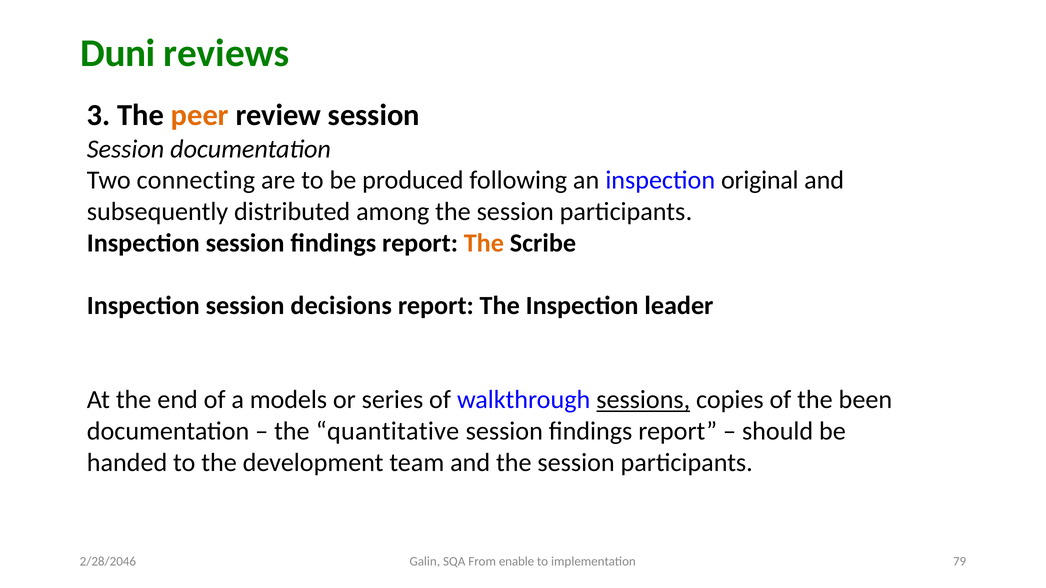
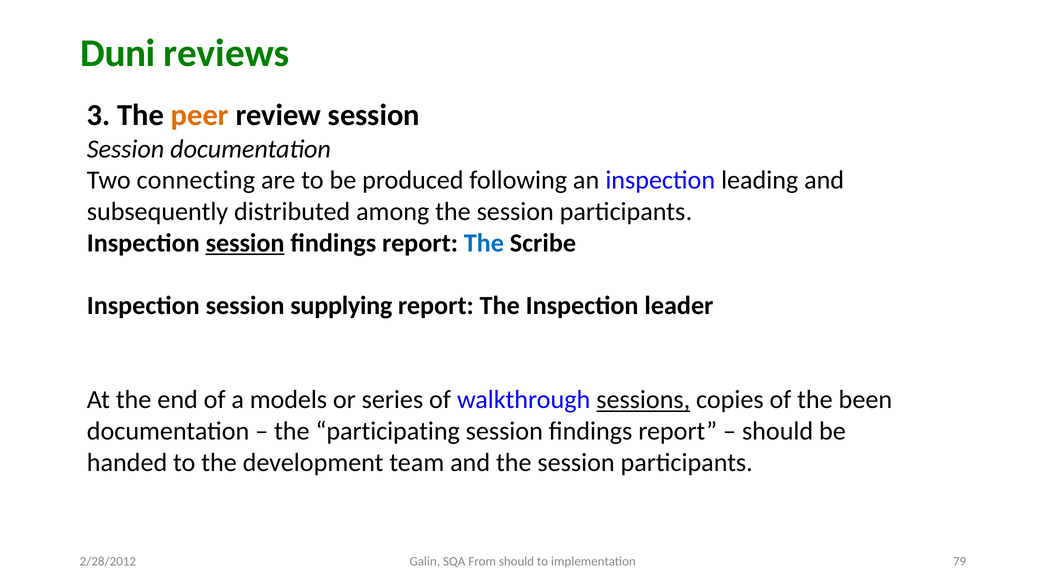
original: original -> leading (760, 180)
session underline: none -> present (245, 243)
The colour: orange -> blue (484, 243)
decisions: decisions -> supplying (341, 306)
quantitative: quantitative -> participating (388, 431)
2/28/2046: 2/28/2046 -> 2/28/2012 (108, 562)
From enable: enable -> should (517, 562)
